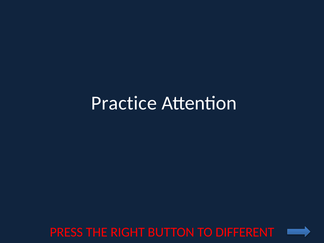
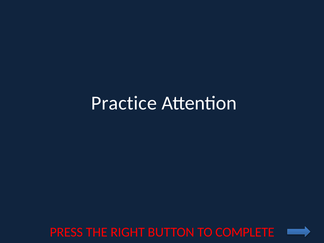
DIFFERENT: DIFFERENT -> COMPLETE (245, 232)
